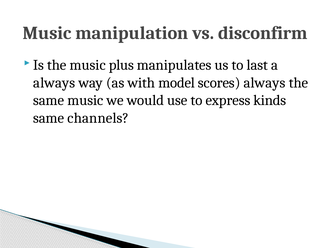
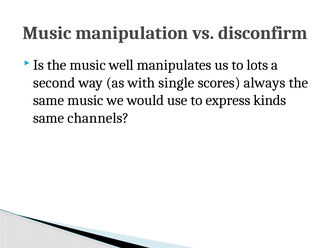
plus: plus -> well (121, 65)
last: last -> lots (257, 65)
always: always -> second (54, 83)
model: model -> single (176, 83)
